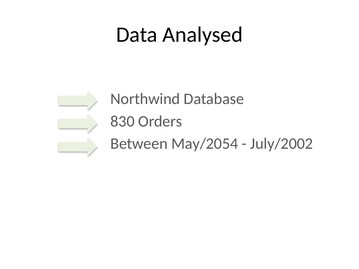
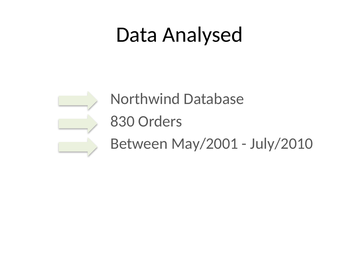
May/2054: May/2054 -> May/2001 (205, 144)
July/2002: July/2002 -> July/2010 (282, 144)
